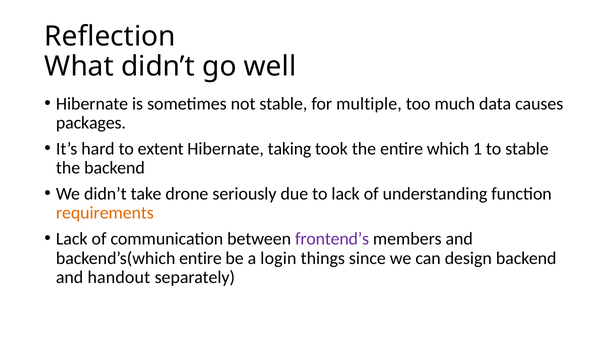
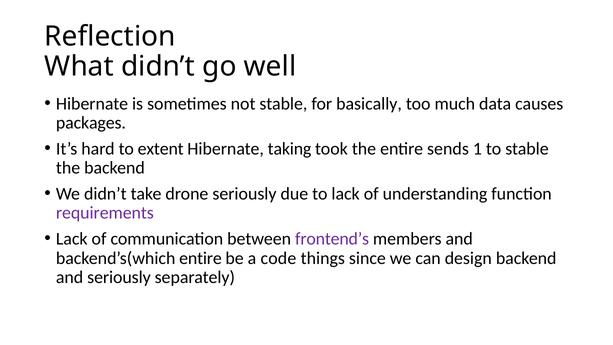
multiple: multiple -> basically (369, 104)
which: which -> sends (448, 149)
requirements colour: orange -> purple (105, 213)
login: login -> code (278, 258)
and handout: handout -> seriously (119, 277)
